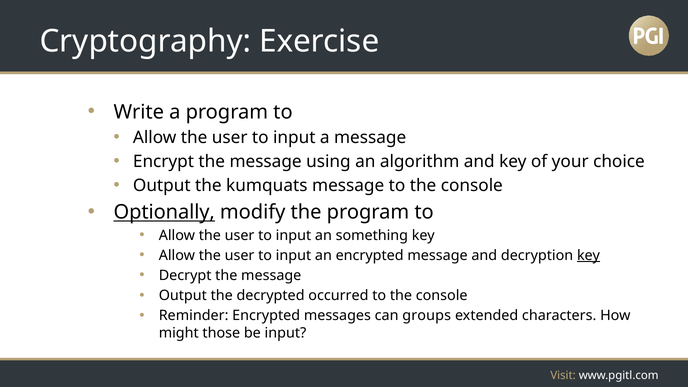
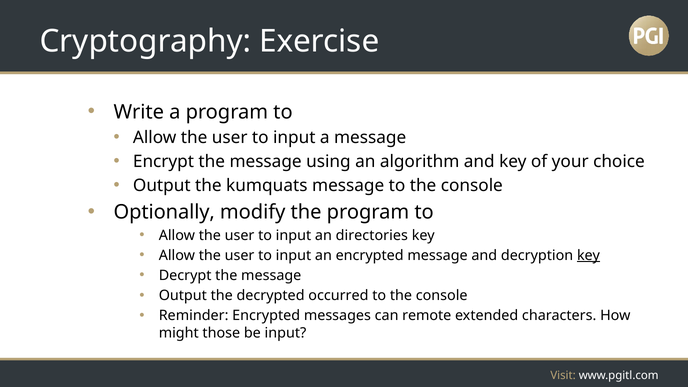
Optionally underline: present -> none (164, 212)
something: something -> directories (372, 235)
groups: groups -> remote (427, 316)
